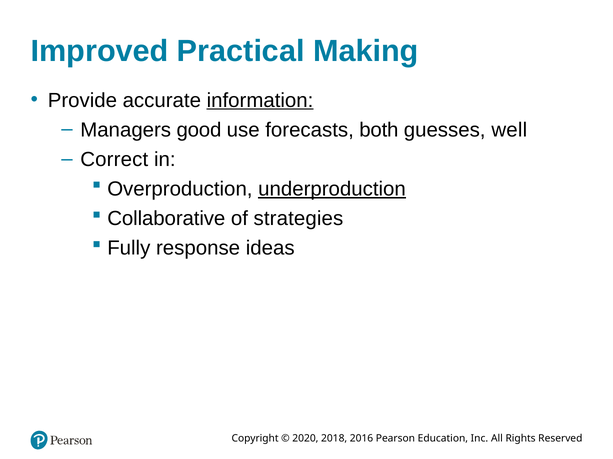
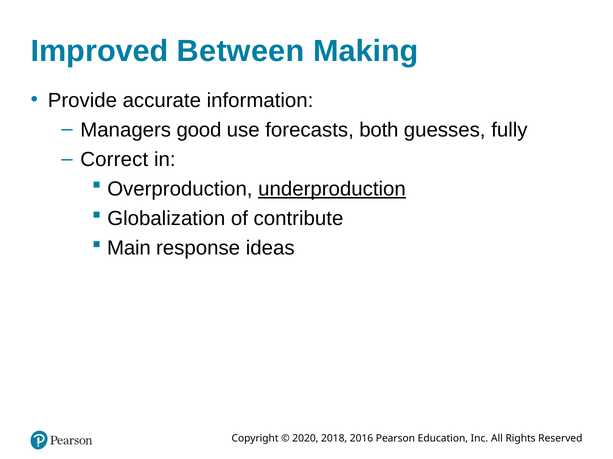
Practical: Practical -> Between (241, 51)
information underline: present -> none (260, 100)
well: well -> fully (509, 130)
Collaborative: Collaborative -> Globalization (166, 219)
strategies: strategies -> contribute (298, 219)
Fully: Fully -> Main (129, 249)
